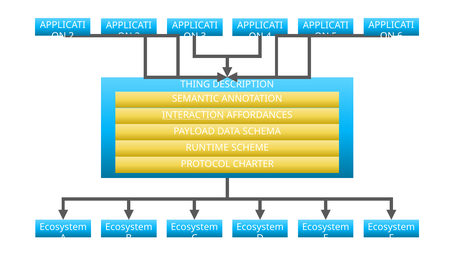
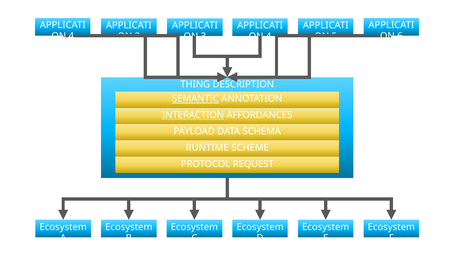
2: 2 -> 4 (71, 36)
SEMANTIC underline: none -> present (196, 99)
CHARTER: CHARTER -> REQUEST (253, 163)
